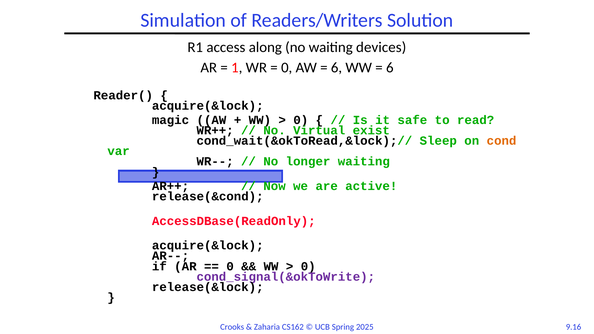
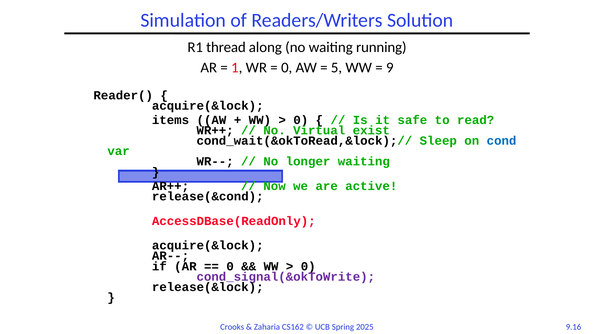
access: access -> thread (226, 47)
devices: devices -> running (381, 47)
6: 6 -> 5 (336, 68)
6: 6 -> 9 (390, 68)
magic: magic -> items (171, 120)
cond colour: orange -> blue (502, 141)
